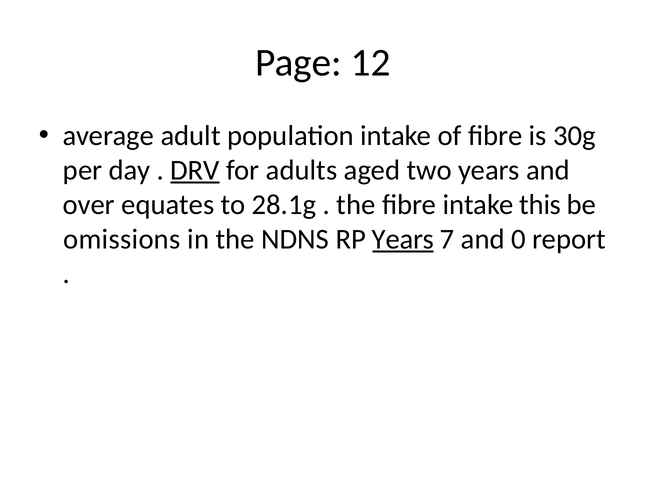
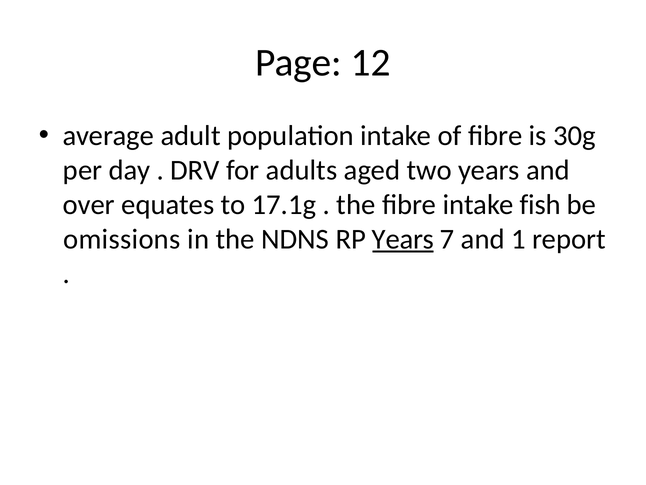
DRV underline: present -> none (195, 170)
28.1g: 28.1g -> 17.1g (284, 204)
this: this -> fish (540, 204)
0: 0 -> 1 (518, 239)
